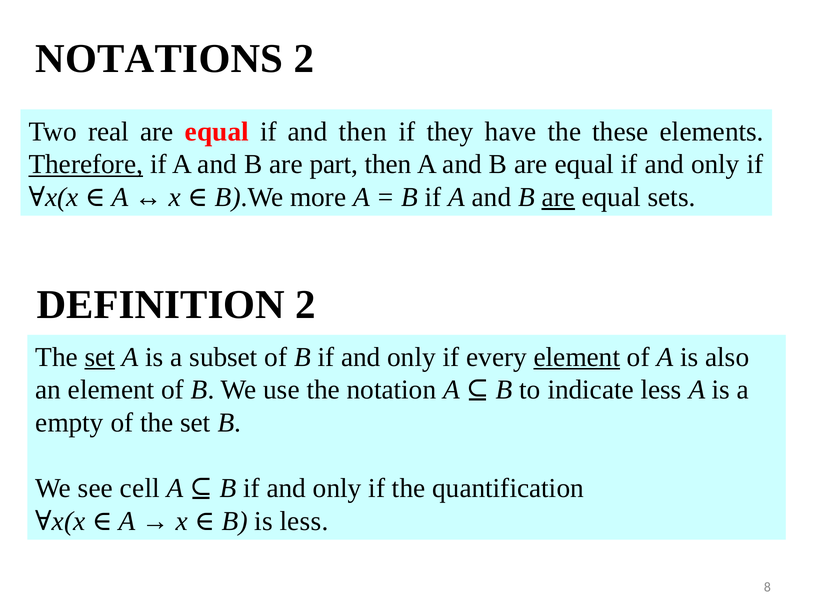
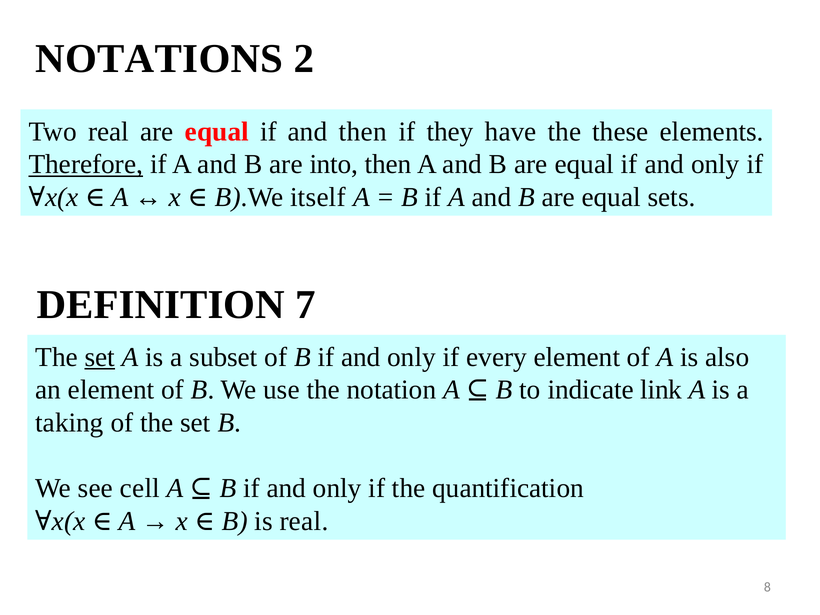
part: part -> into (334, 164)
more: more -> itself (318, 197)
are underline: present -> none (558, 197)
DEFINITION 2: 2 -> 7 (305, 305)
element underline: present -> none (577, 357)
indicate less: less -> link (661, 390)
empty: empty -> taking (70, 423)
is less: less -> real (304, 521)
